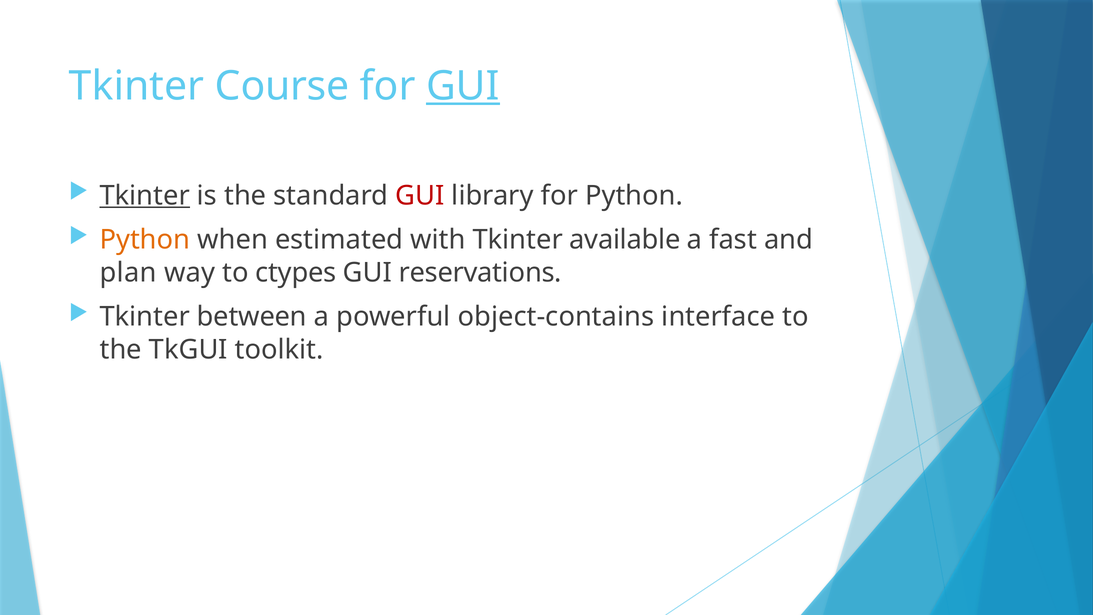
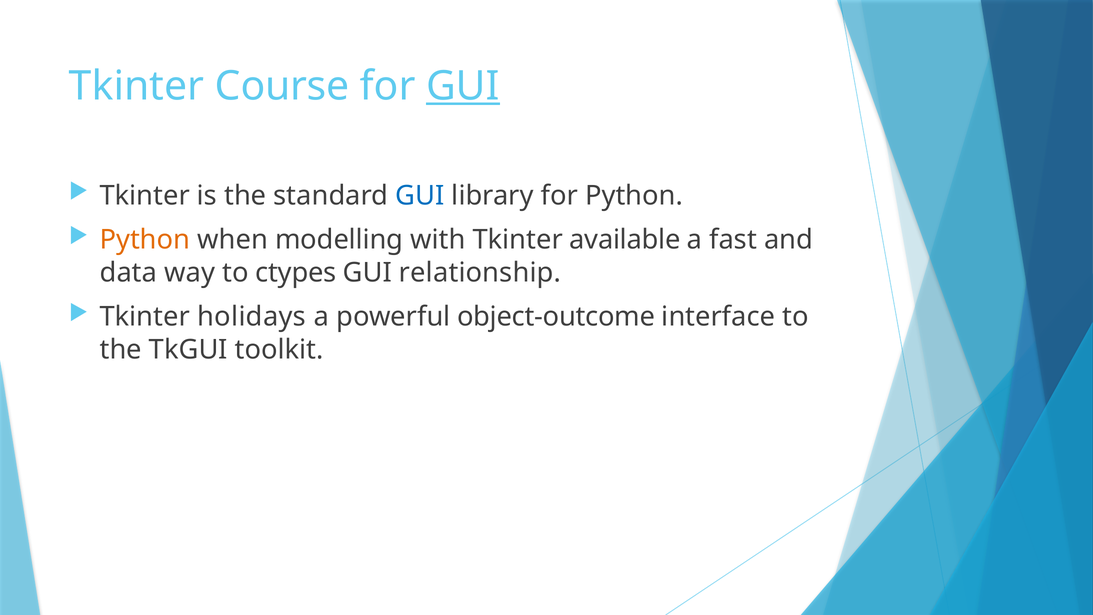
Tkinter underline: present -> none (145, 195)
GUI colour: red -> blue (420, 195)
estimated: estimated -> modelling (339, 240)
plan: plan -> data (128, 272)
reservations: reservations -> relationship (480, 272)
between: between -> holidays (252, 317)
object-contains: object-contains -> object-outcome (556, 317)
